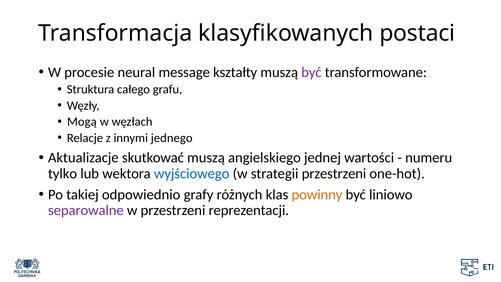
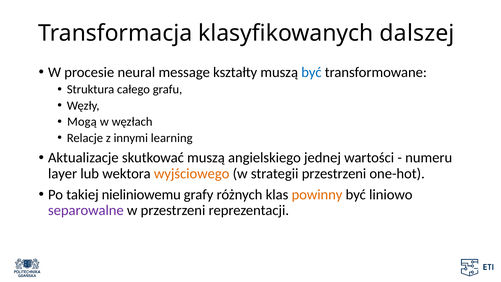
postaci: postaci -> dalszej (417, 33)
być colour: purple -> blue (311, 72)
jednego: jednego -> learning (172, 138)
tylko: tylko -> layer (63, 173)
wyjściowego colour: blue -> orange (192, 173)
odpowiednio: odpowiednio -> nieliniowemu (141, 194)
